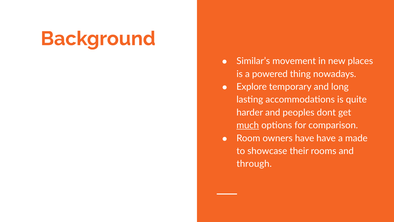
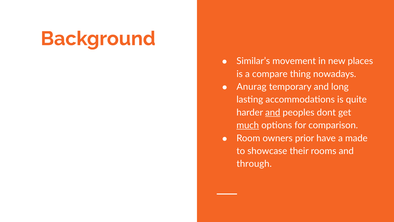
powered: powered -> compare (270, 74)
Explore: Explore -> Anurag (252, 87)
and underline: none -> present (273, 112)
owners have: have -> prior (305, 138)
